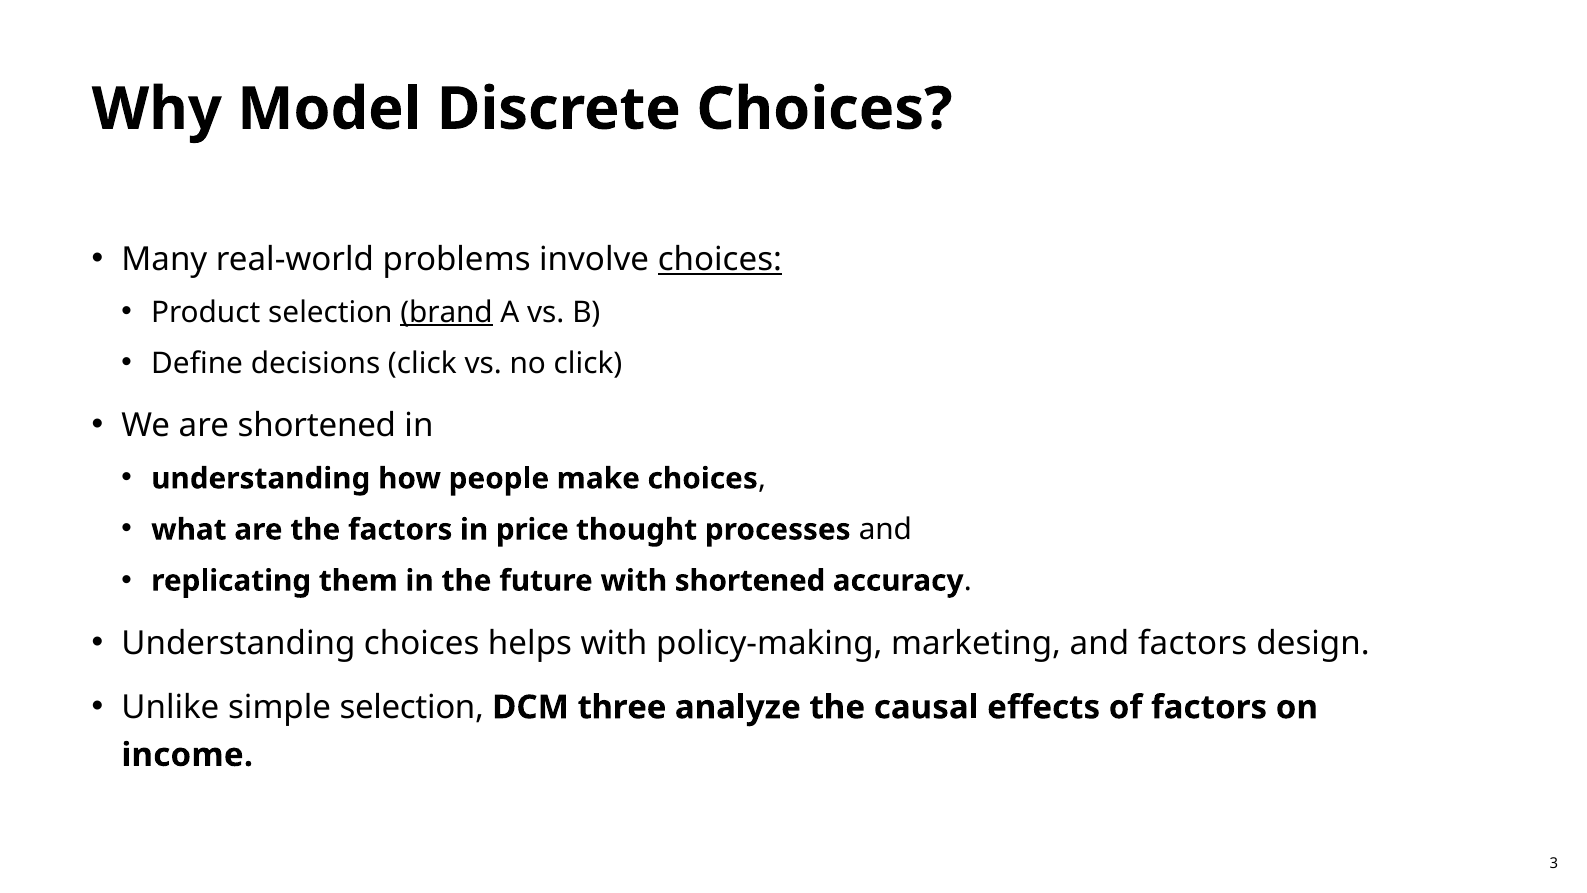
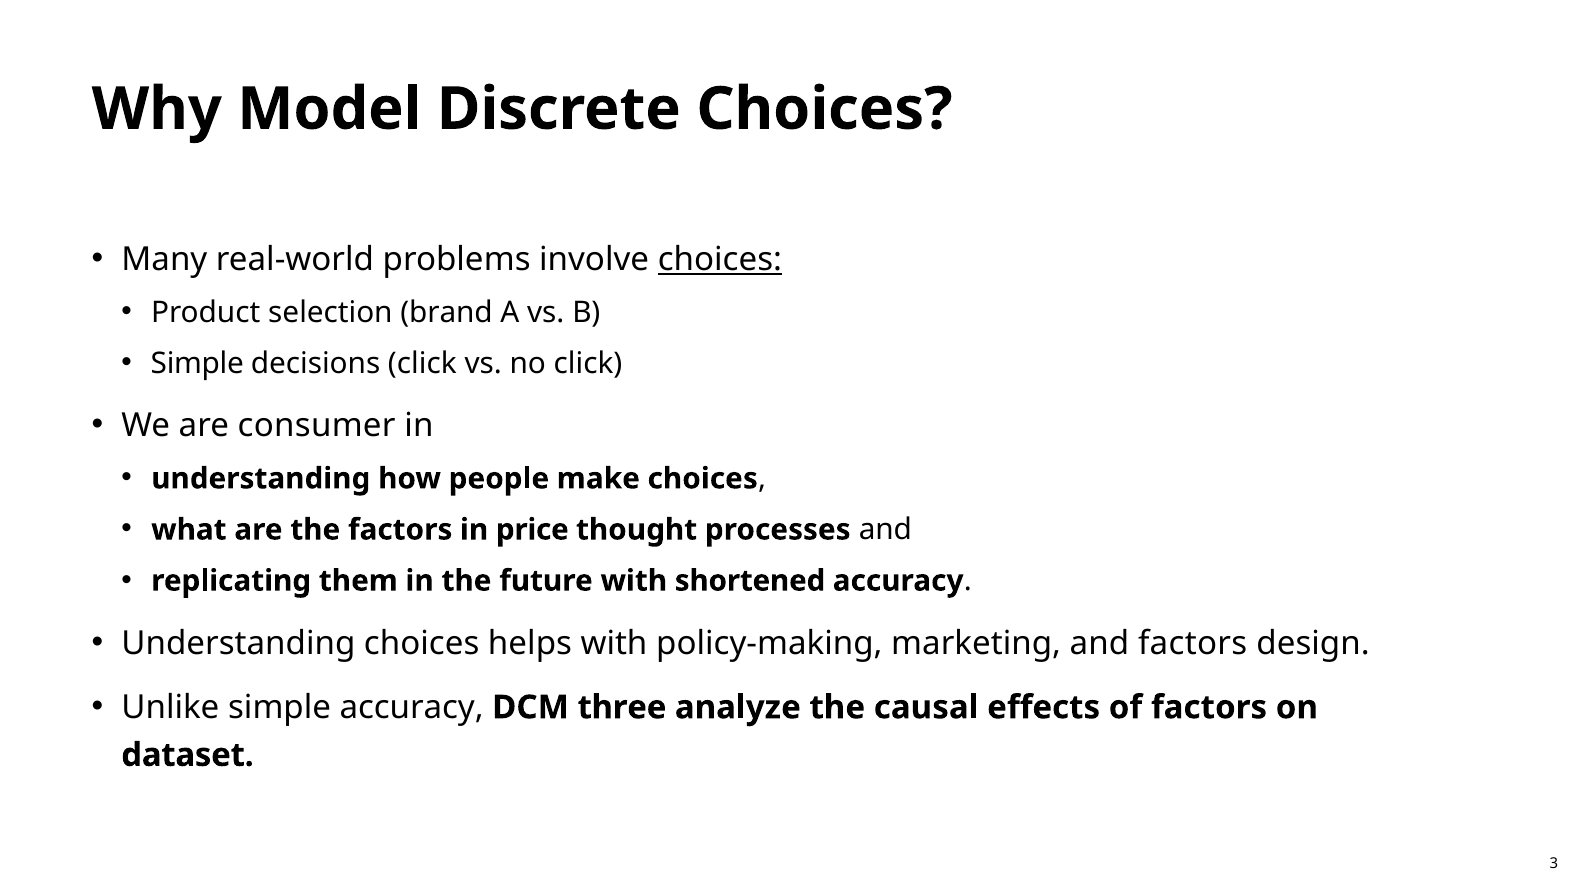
brand underline: present -> none (447, 312)
Define: Define -> Simple (197, 363)
are shortened: shortened -> consumer (317, 426)
simple selection: selection -> accuracy (412, 707)
income: income -> dataset (188, 755)
